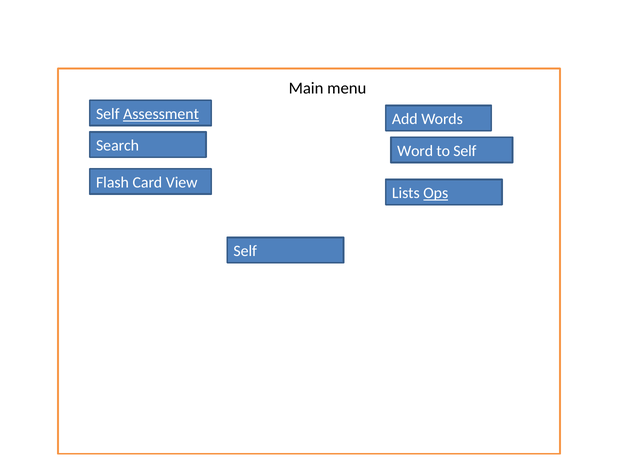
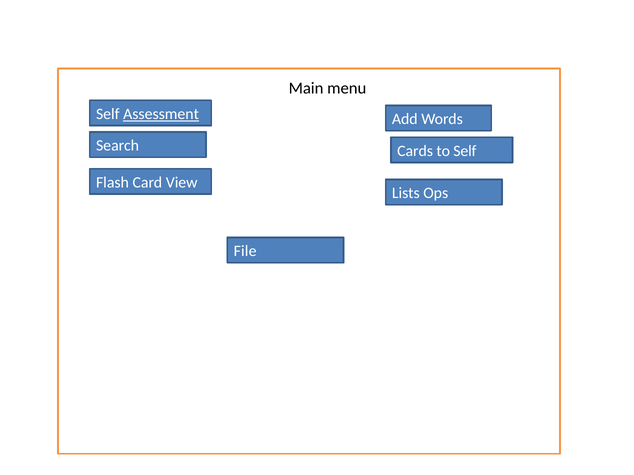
Word: Word -> Cards (415, 151)
Ops underline: present -> none (436, 193)
Self: Self -> File (245, 251)
